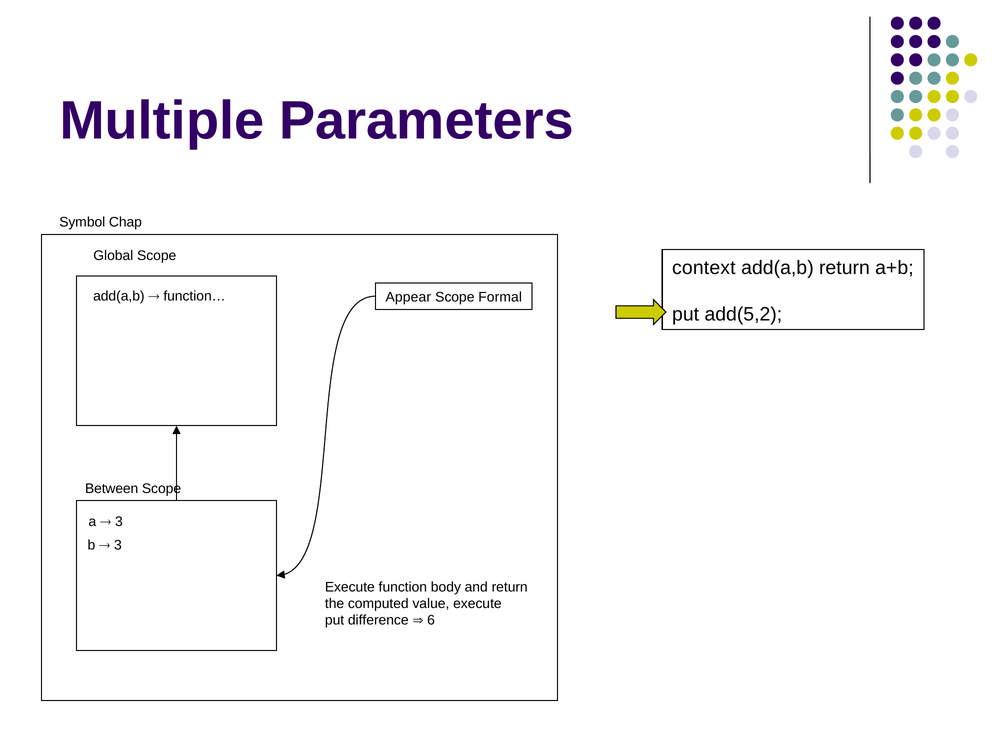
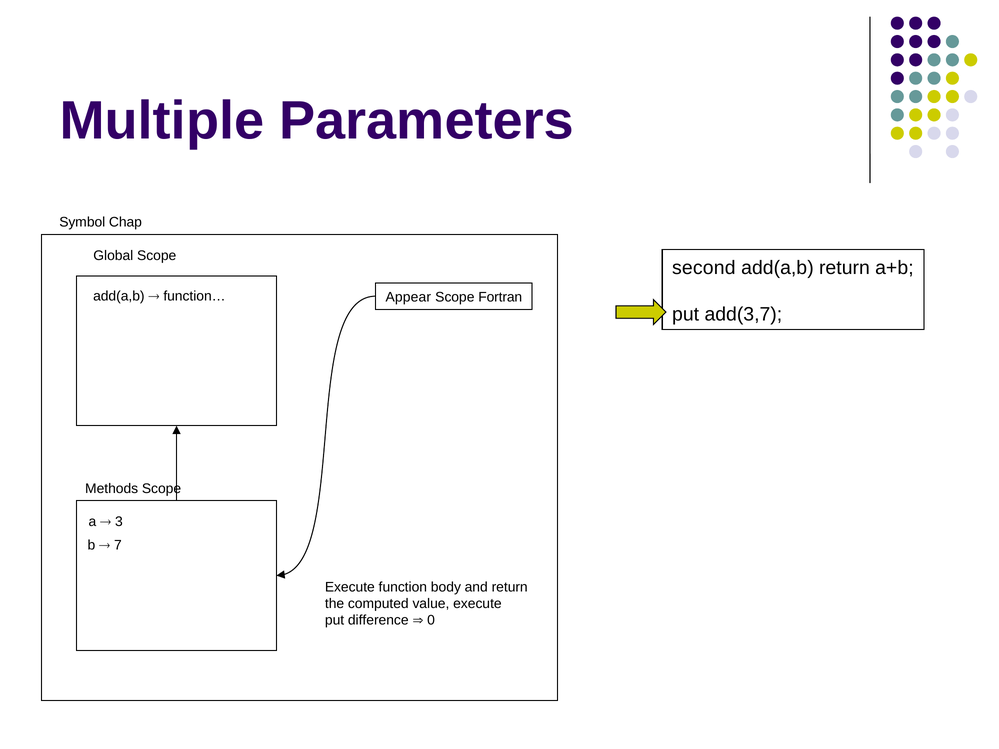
context: context -> second (704, 268)
Formal: Formal -> Fortran (500, 297)
add(5,2: add(5,2 -> add(3,7 (743, 314)
Between: Between -> Methods (112, 489)
3: 3 -> 7 (118, 545)
6: 6 -> 0 (431, 621)
